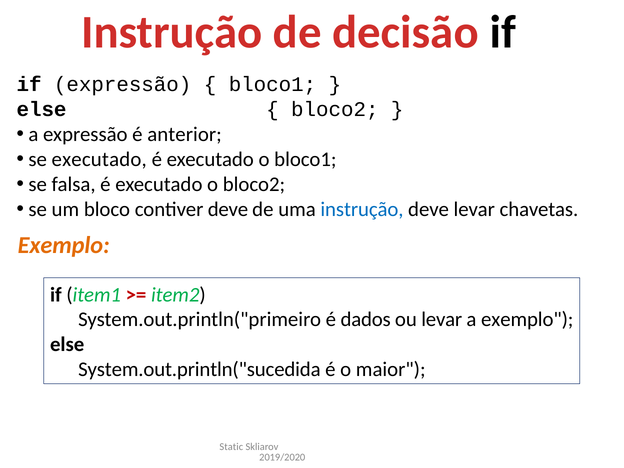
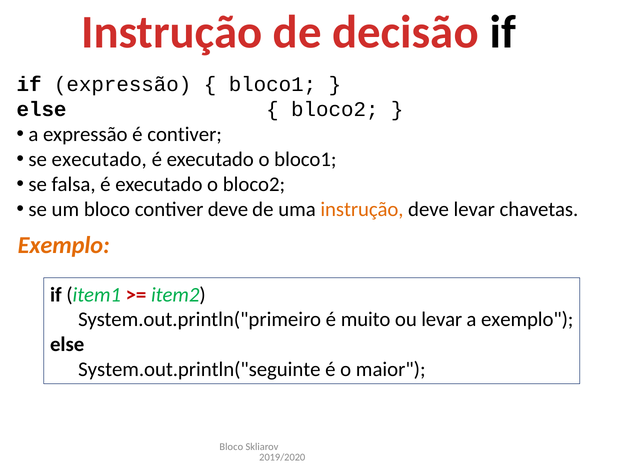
é anterior: anterior -> contiver (185, 135)
instrução colour: blue -> orange (362, 209)
dados: dados -> muito (366, 320)
System.out.println("sucedida: System.out.println("sucedida -> System.out.println("seguinte (199, 370)
Static: Static -> Bloco (231, 447)
